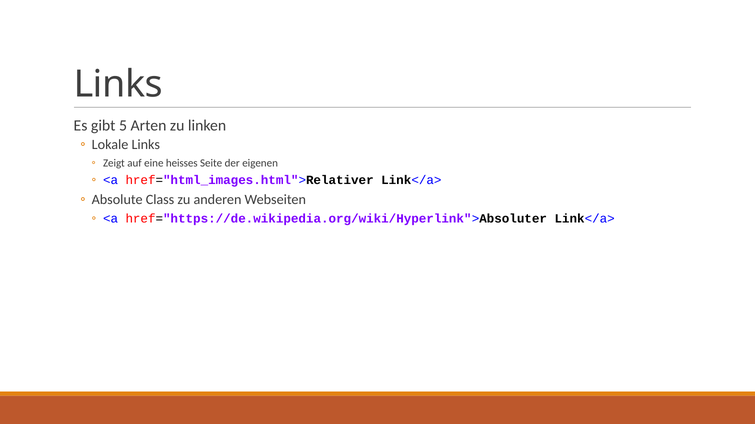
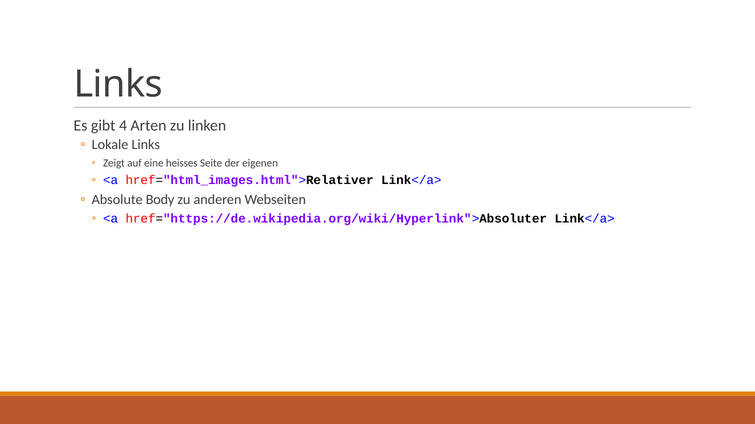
5: 5 -> 4 (123, 126)
Class: Class -> Body (160, 200)
